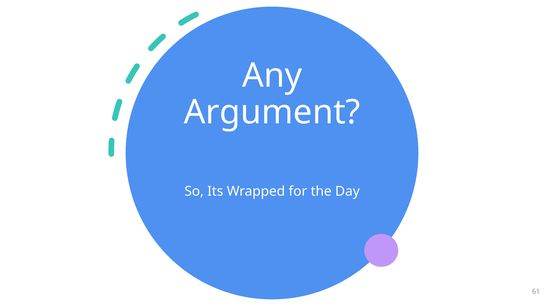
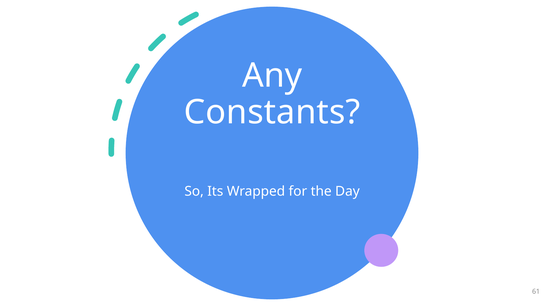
Argument: Argument -> Constants (272, 112)
